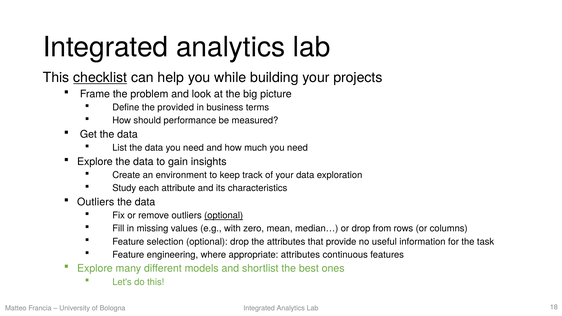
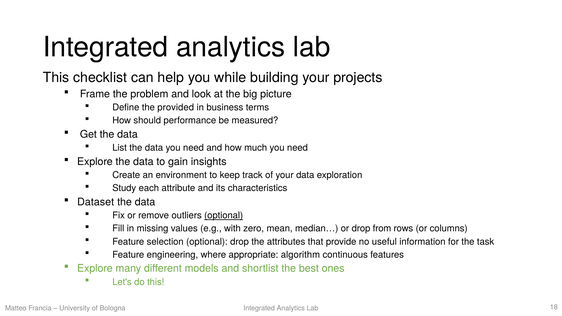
checklist underline: present -> none (100, 78)
Outliers: Outliers -> Dataset (96, 202)
appropriate attributes: attributes -> algorithm (300, 255)
